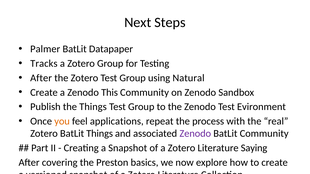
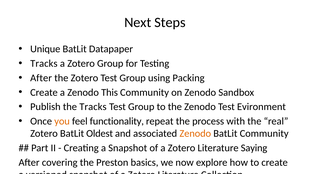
Palmer: Palmer -> Unique (45, 49)
Natural: Natural -> Packing (189, 78)
the Things: Things -> Tracks (93, 107)
applications: applications -> functionality (117, 121)
BatLit Things: Things -> Oldest (100, 134)
Zenodo colour: purple -> orange (195, 134)
